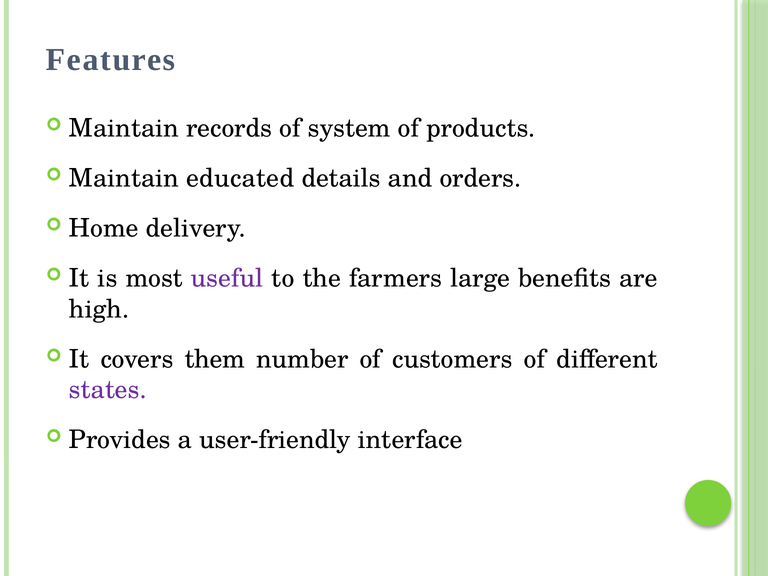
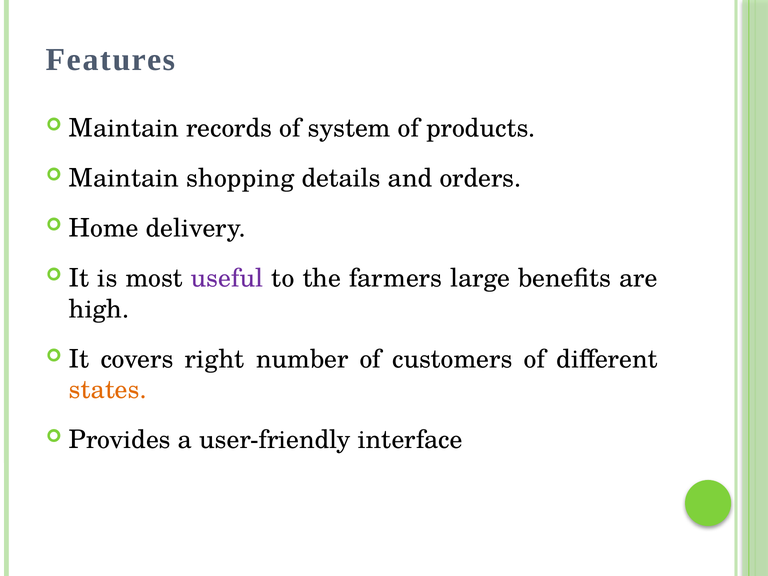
educated: educated -> shopping (240, 178)
them: them -> right (215, 359)
states colour: purple -> orange (108, 390)
